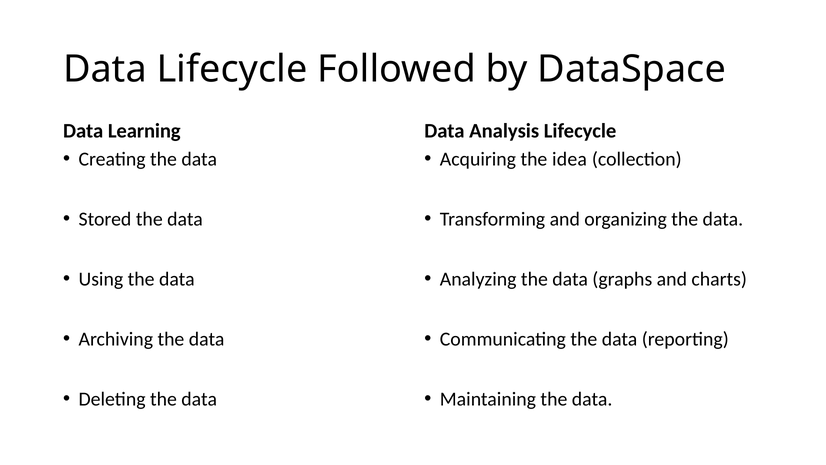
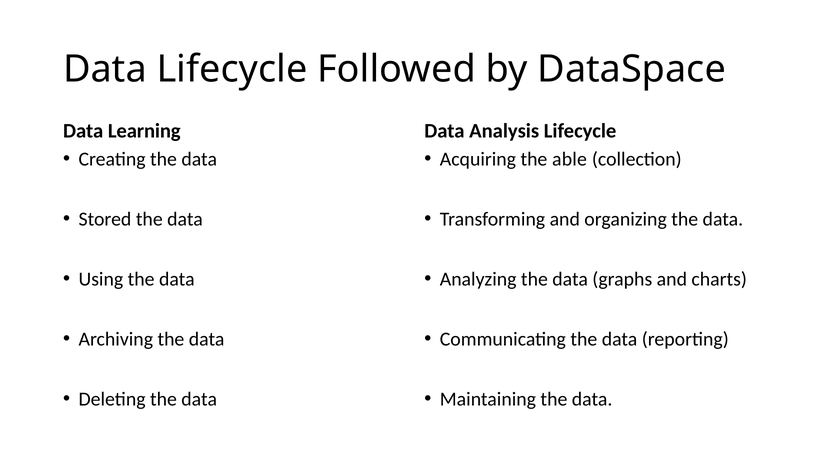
idea: idea -> able (570, 159)
